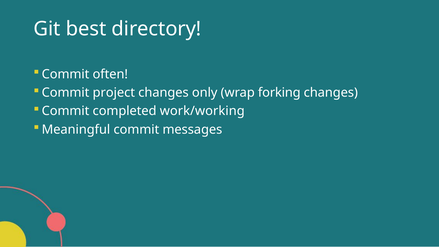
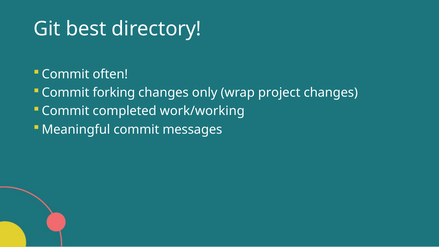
project: project -> forking (114, 93)
forking: forking -> project (279, 93)
